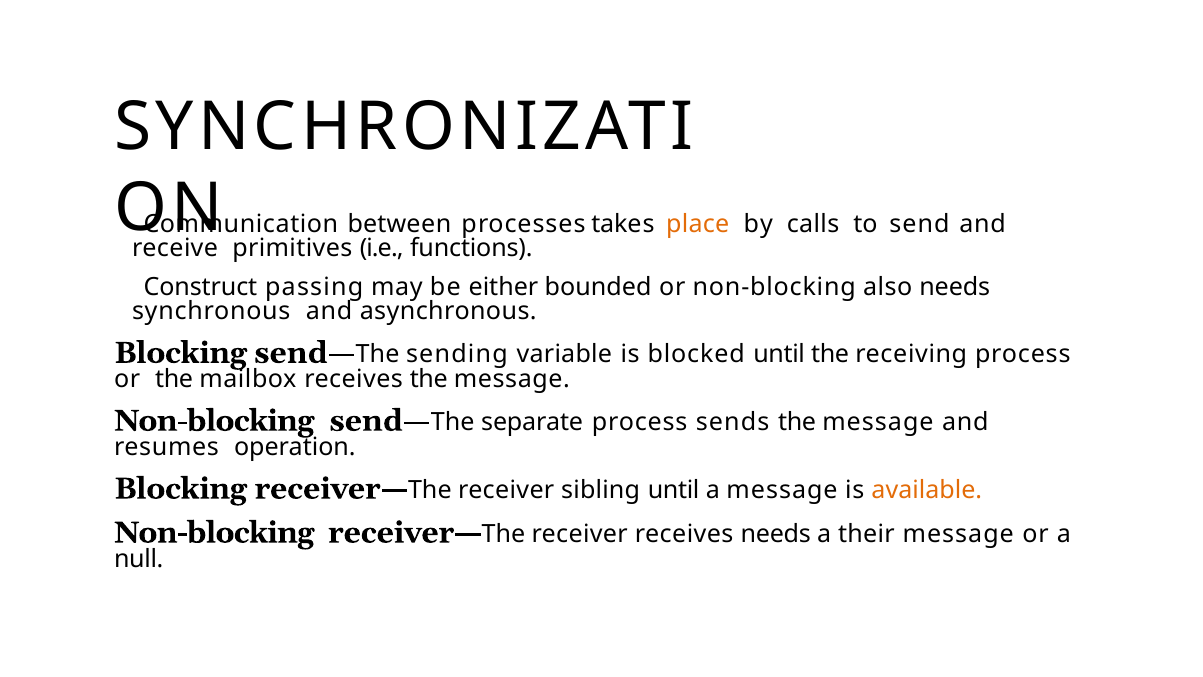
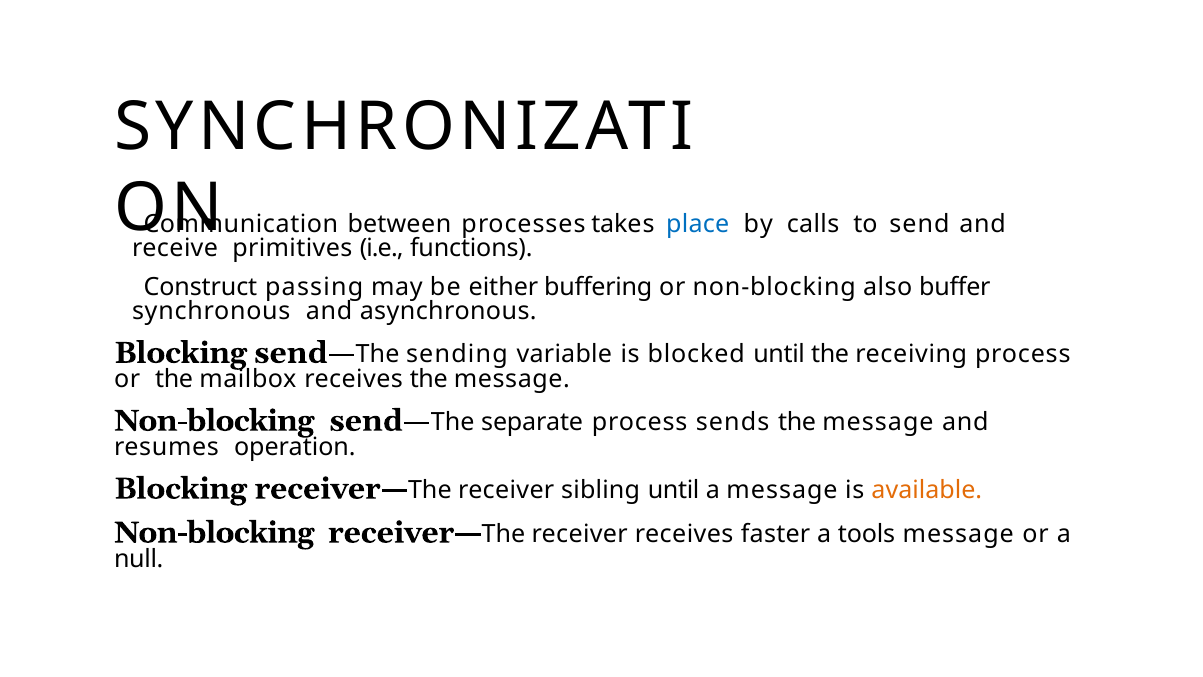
place colour: orange -> blue (698, 224)
bounded: bounded -> buffering (598, 287)
also needs: needs -> buffer (955, 287)
receives needs: needs -> faster (776, 534)
their: their -> tools (867, 534)
